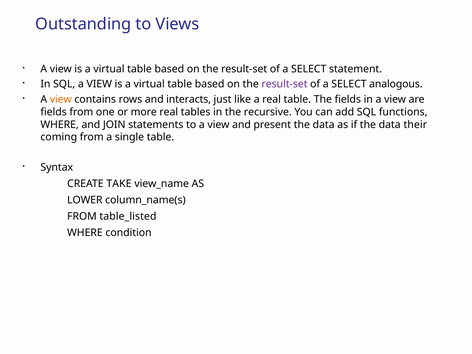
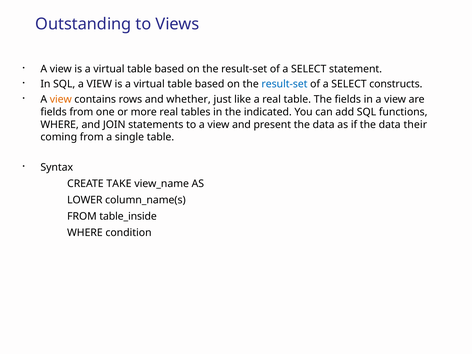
result-set colour: purple -> blue (284, 84)
analogous: analogous -> constructs (396, 84)
interacts: interacts -> whether (189, 99)
recursive: recursive -> indicated (268, 112)
table_listed: table_listed -> table_inside (128, 216)
